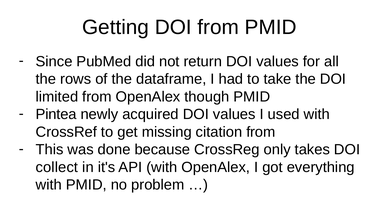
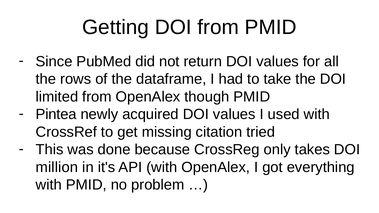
citation from: from -> tried (261, 132)
collect: collect -> million (57, 167)
